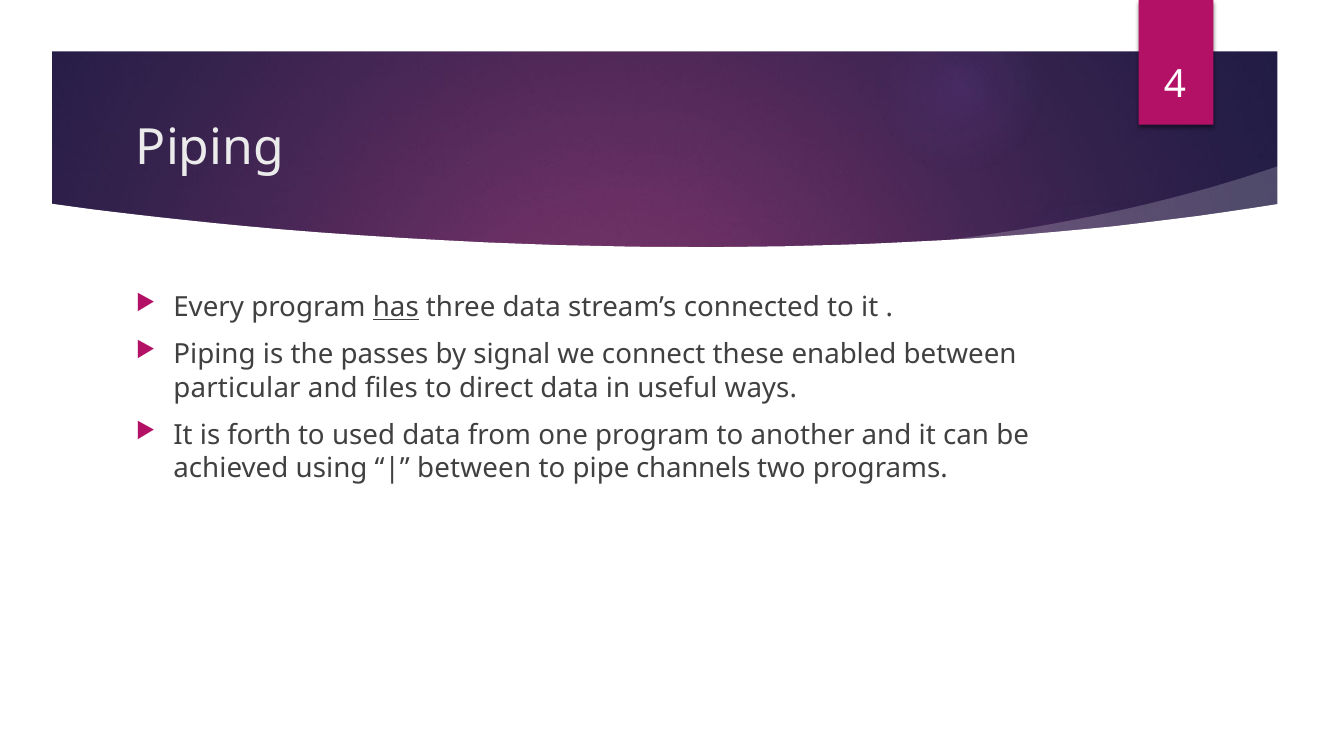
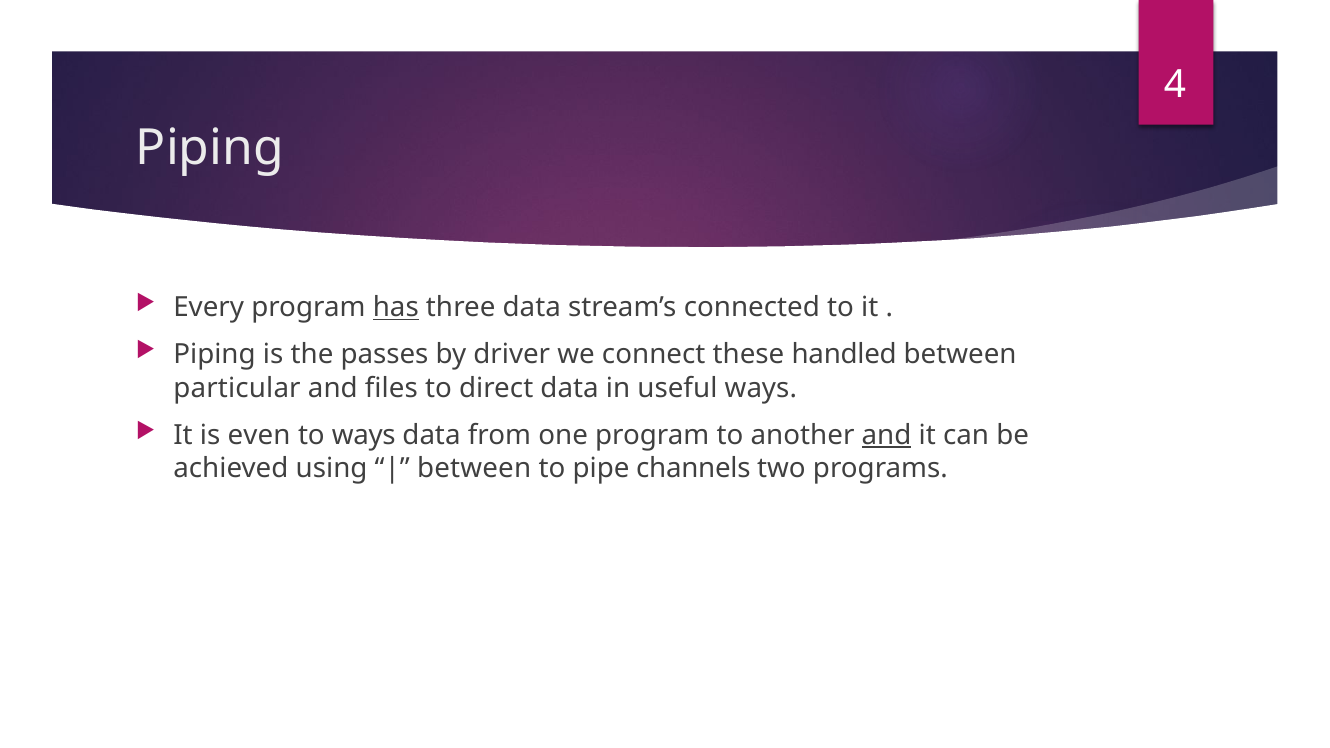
signal: signal -> driver (512, 355)
enabled: enabled -> handled (844, 355)
forth: forth -> even (259, 435)
to used: used -> ways (364, 435)
and underline: none -> present (887, 435)
